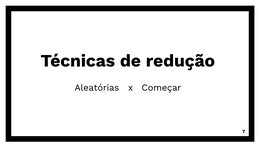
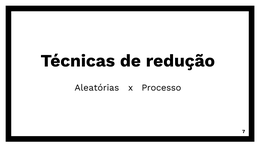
Começar: Começar -> Processo (161, 87)
